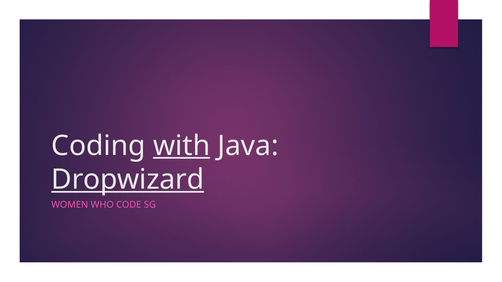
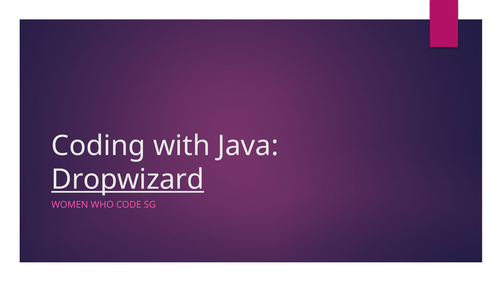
with underline: present -> none (182, 146)
